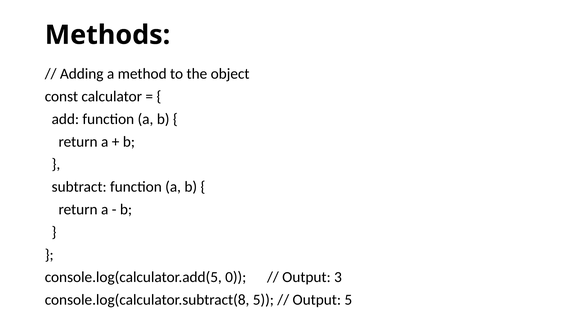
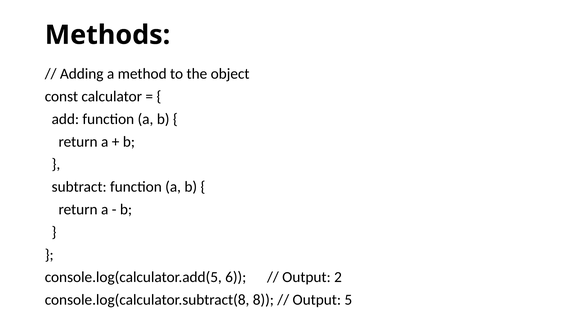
0: 0 -> 6 (236, 277)
3: 3 -> 2 (338, 277)
console.log(calculator.subtract(8 5: 5 -> 8 (263, 300)
